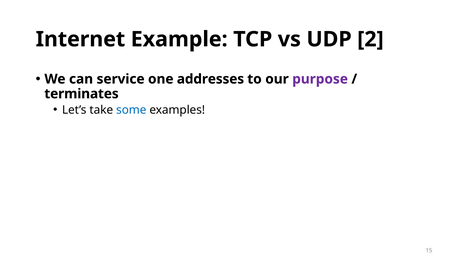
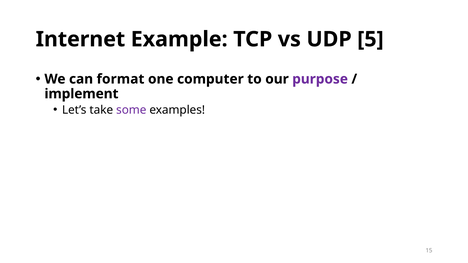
2: 2 -> 5 (370, 39)
service: service -> format (121, 79)
addresses: addresses -> computer (210, 79)
terminates: terminates -> implement (81, 94)
some colour: blue -> purple (131, 110)
